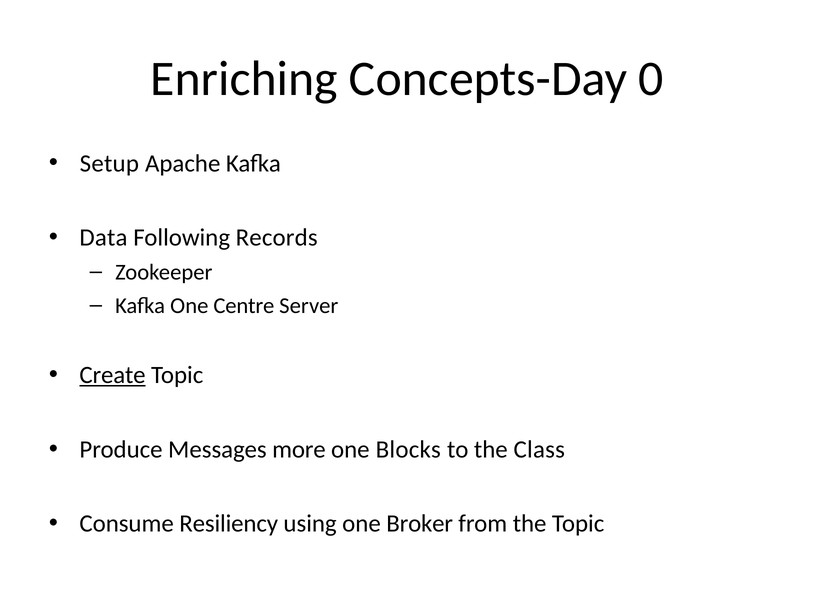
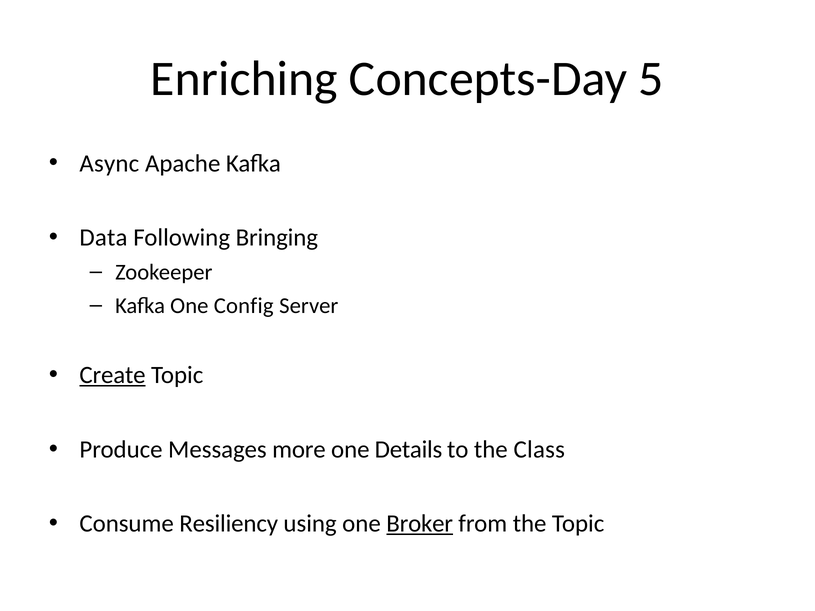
0: 0 -> 5 (651, 79)
Setup: Setup -> Async (109, 163)
Records: Records -> Bringing (277, 238)
Centre: Centre -> Config (244, 306)
Blocks: Blocks -> Details (409, 450)
Broker underline: none -> present (420, 524)
